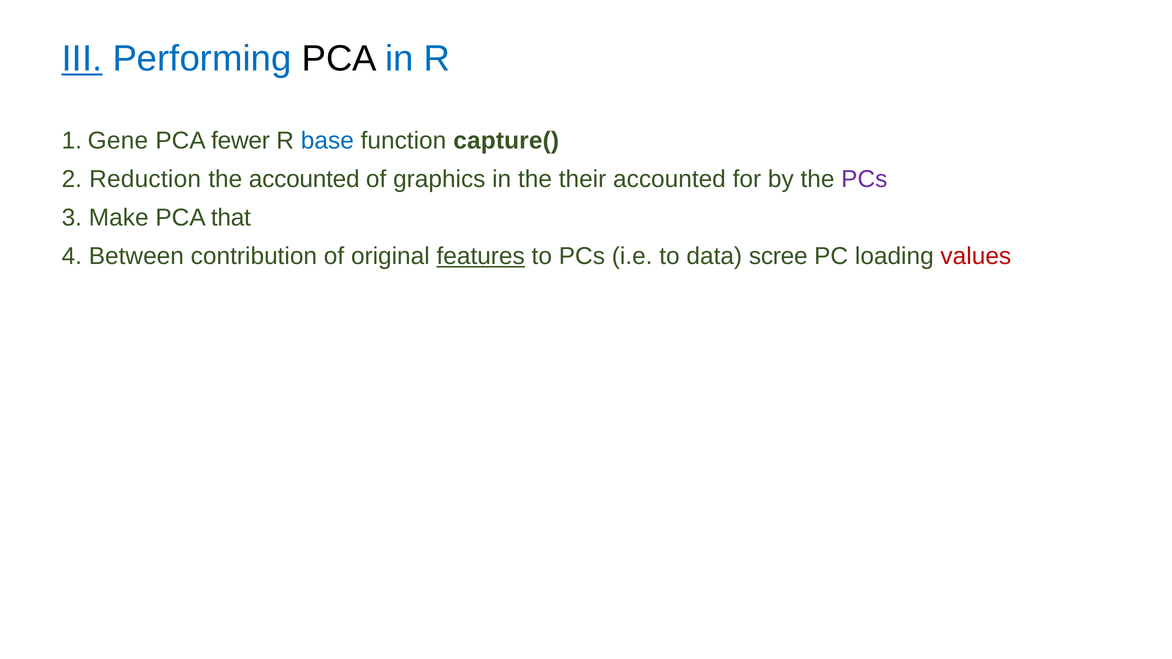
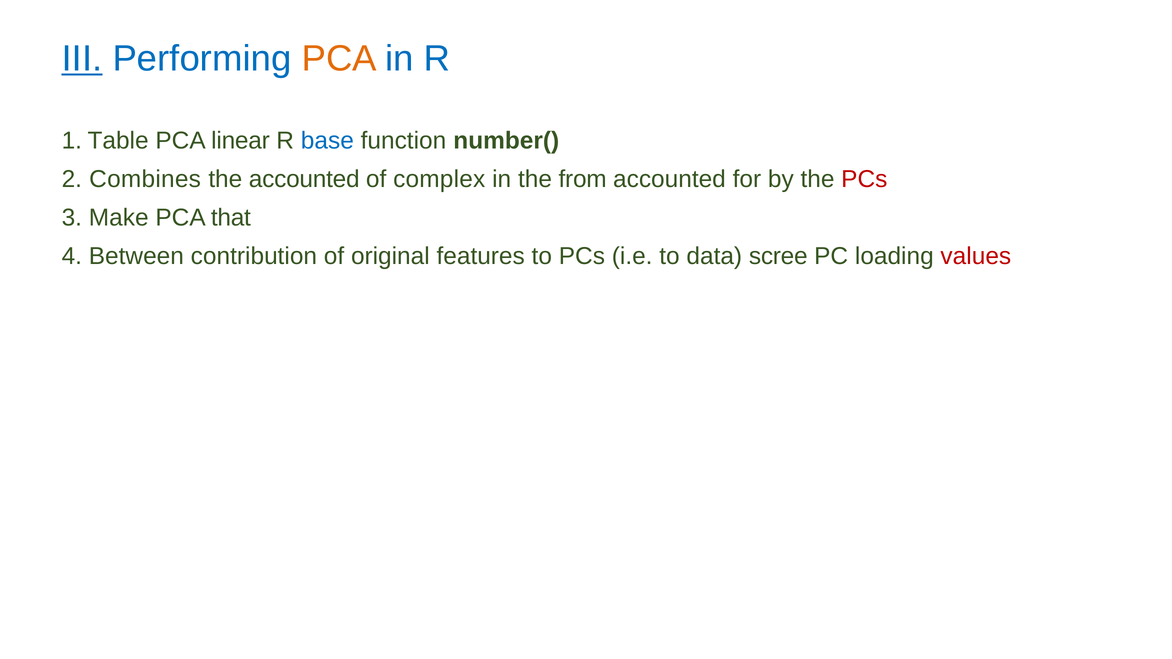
PCA colour: black -> orange (339, 59)
Gene: Gene -> Table (118, 141)
fewer: fewer -> linear (241, 141)
capture(: capture( -> number( (506, 141)
Reduction: Reduction -> Combines (145, 179)
graphics: graphics -> complex (439, 179)
their: their -> from (583, 179)
PCs colour: purple -> red (864, 179)
features underline: present -> none (481, 257)
